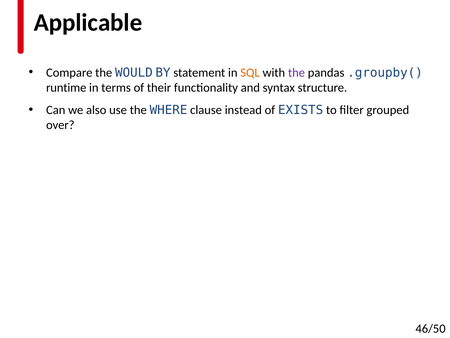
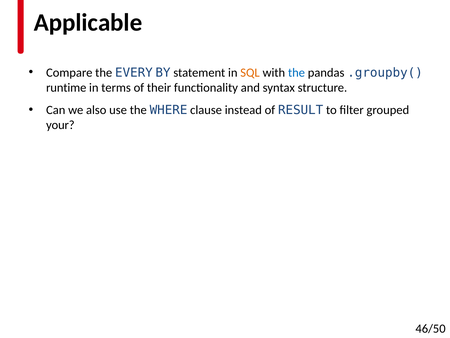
WOULD: WOULD -> EVERY (134, 72)
the colour: purple -> blue (296, 72)
EXISTS: EXISTS -> RESULT (301, 110)
over: over -> your (60, 125)
